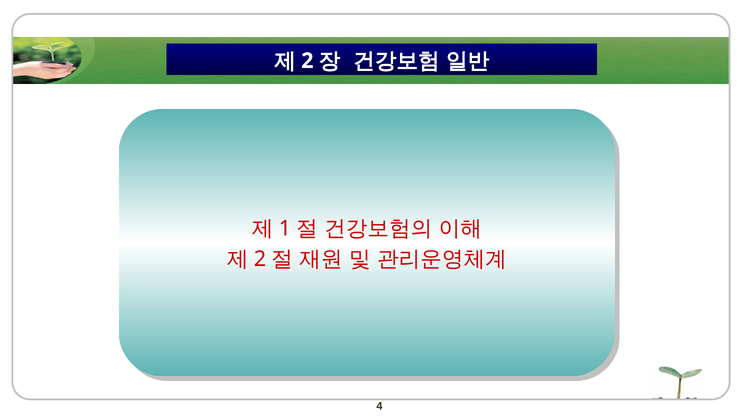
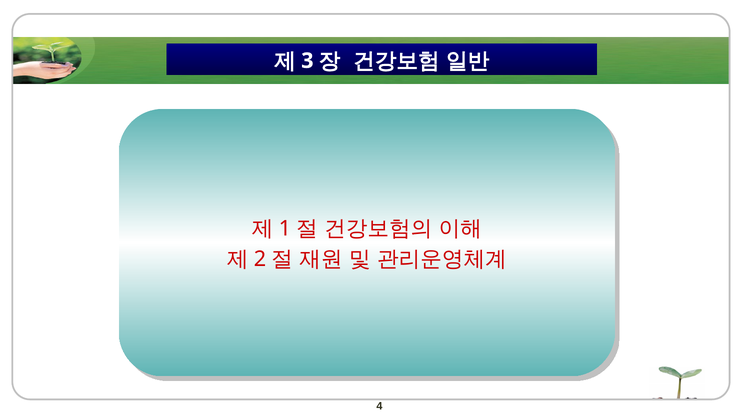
2: 2 -> 3 (307, 61)
